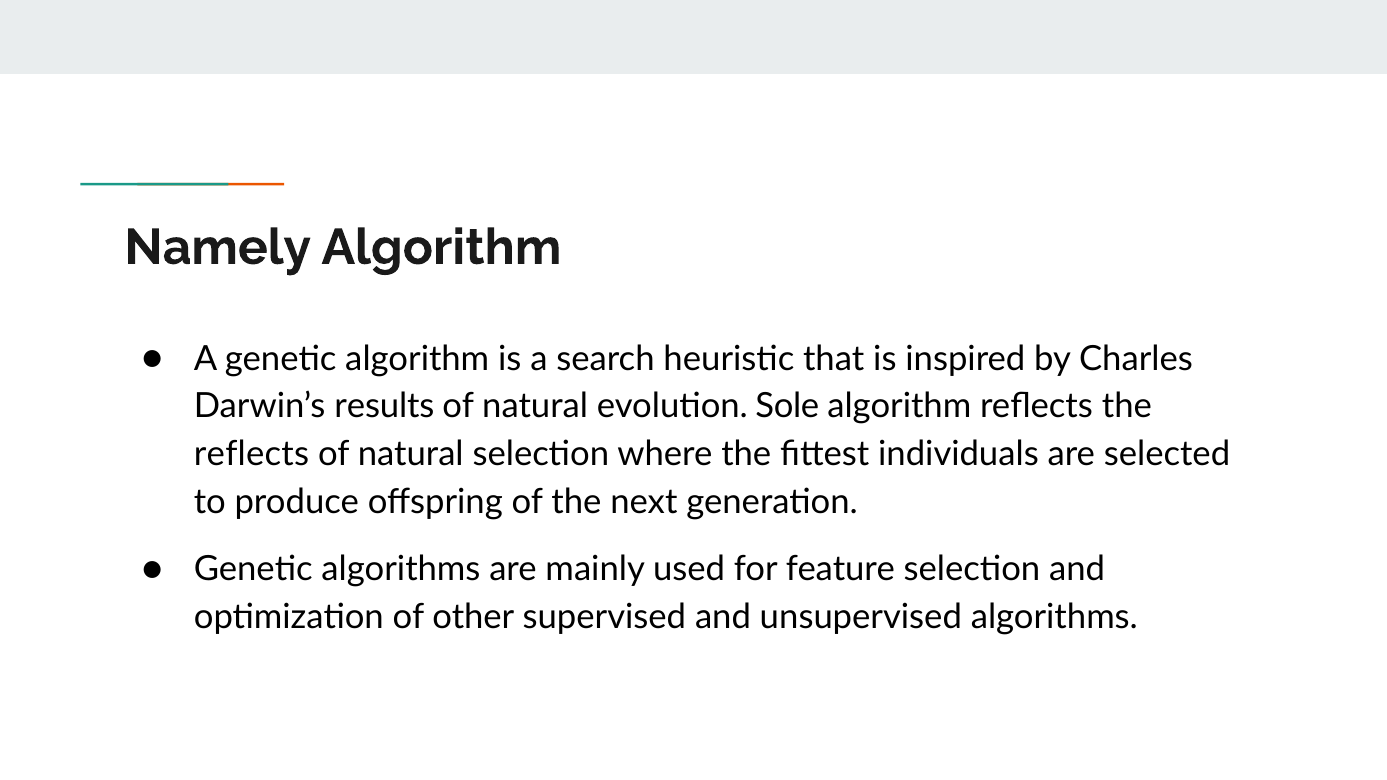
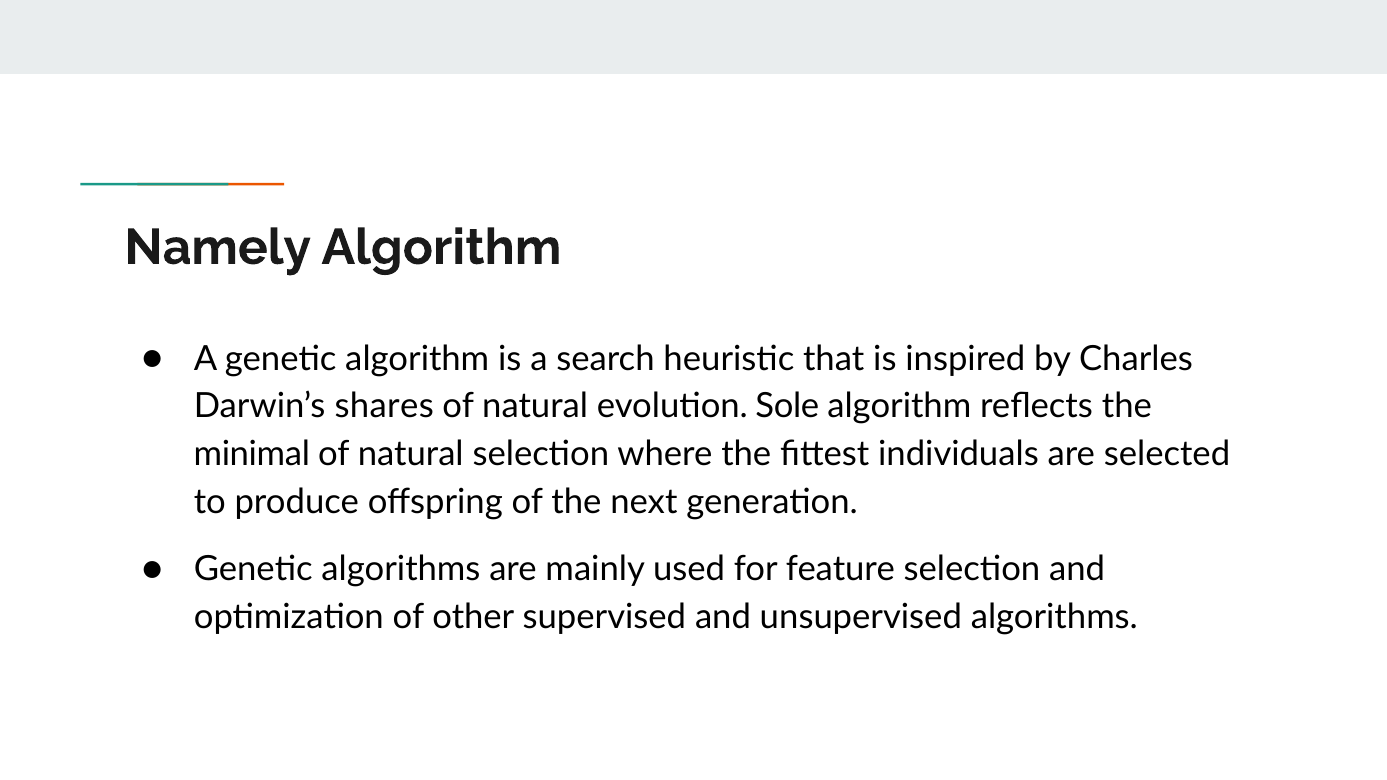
results: results -> shares (384, 407)
reflects: reflects -> minimal (252, 454)
